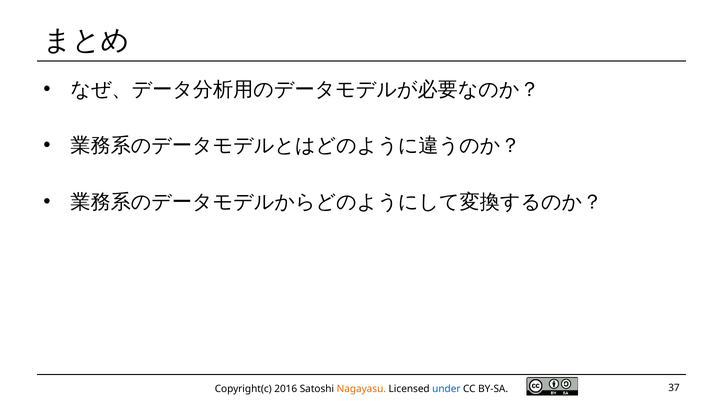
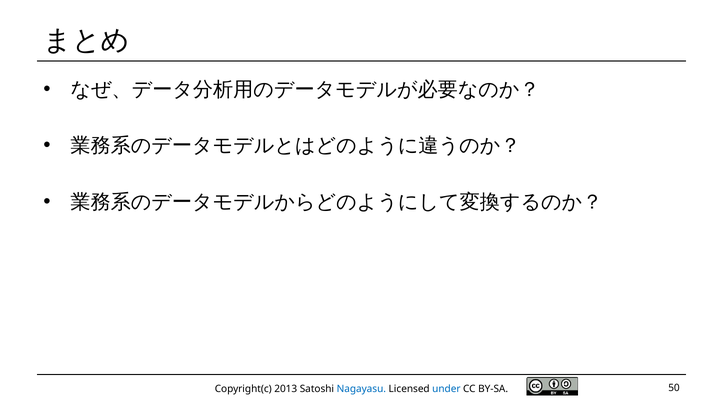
2016: 2016 -> 2013 (286, 388)
Nagayasu colour: orange -> blue (361, 388)
37: 37 -> 50 (674, 388)
